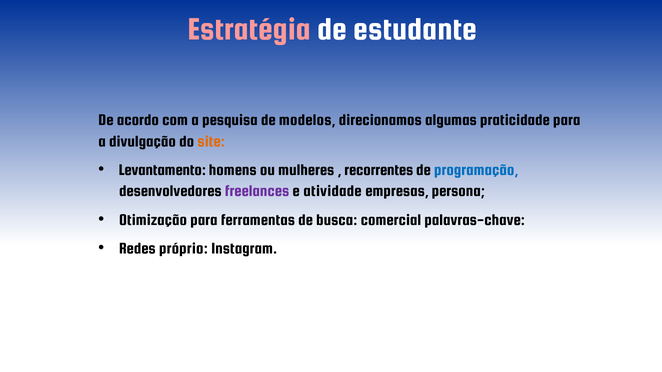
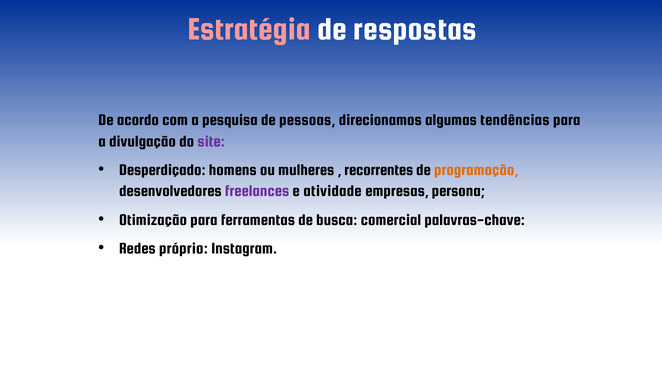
estudante: estudante -> respostas (415, 29)
modelos: modelos -> pessoas (307, 120)
praticidade: praticidade -> tendências (515, 120)
site colour: orange -> purple (211, 141)
Levantamento: Levantamento -> Desperdiçado (162, 170)
programação colour: blue -> orange (476, 170)
